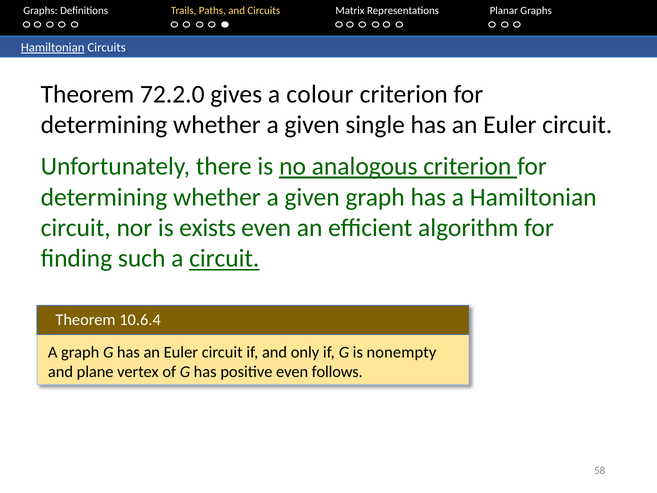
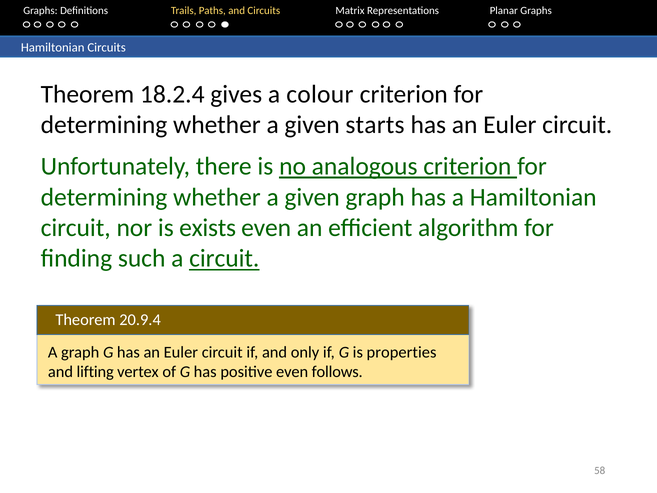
Hamiltonian underline: present -> none (53, 47)
72.2.0: 72.2.0 -> 18.2.4 (172, 94)
single: single -> starts (375, 125)
10.6.4: 10.6.4 -> 20.9.4 (140, 320)
nonempty: nonempty -> properties (402, 352)
plane: plane -> lifting (95, 372)
